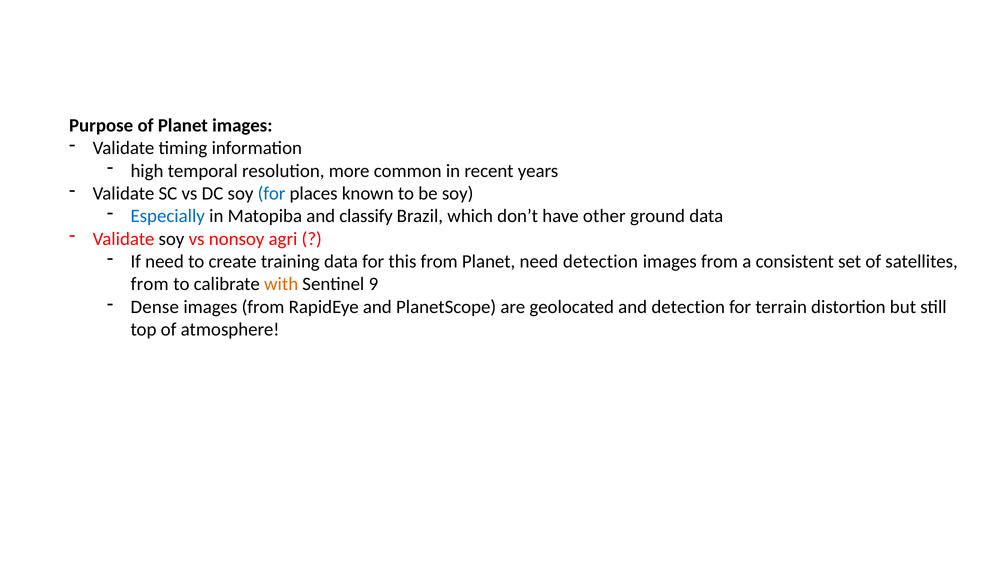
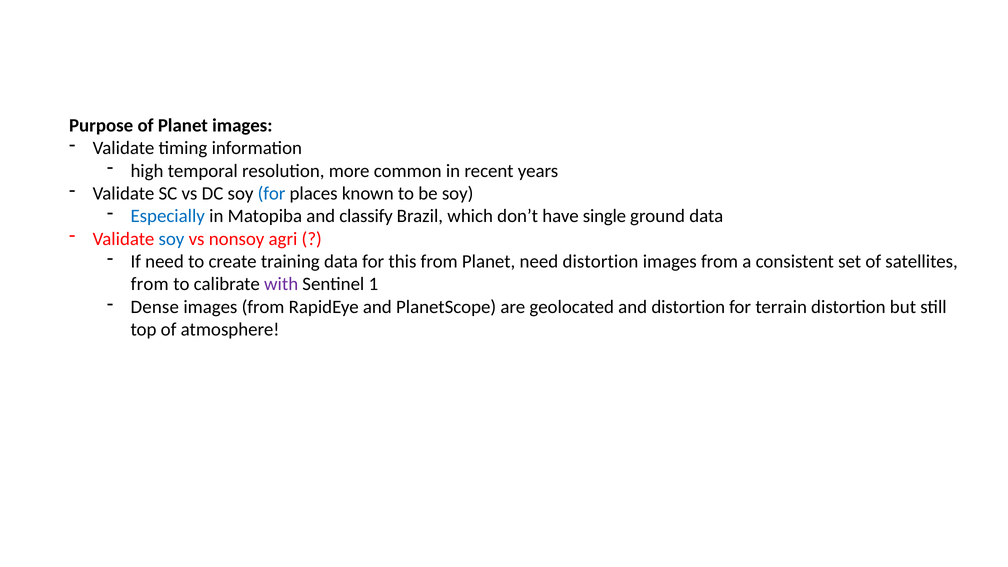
other: other -> single (604, 216)
soy colour: black -> blue (171, 239)
need detection: detection -> distortion (600, 262)
with colour: orange -> purple (281, 284)
9: 9 -> 1 (373, 284)
and detection: detection -> distortion (688, 307)
